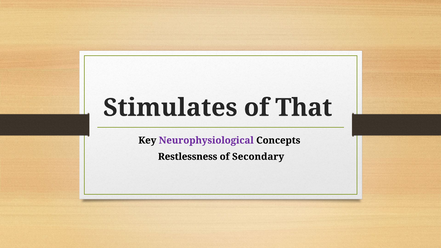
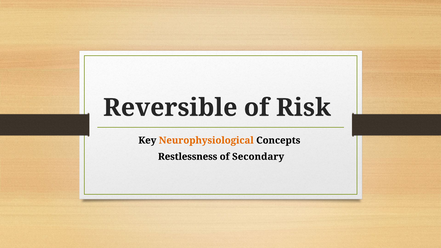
Stimulates: Stimulates -> Reversible (170, 108)
That: That -> Risk (303, 108)
Neurophysiological colour: purple -> orange (206, 140)
